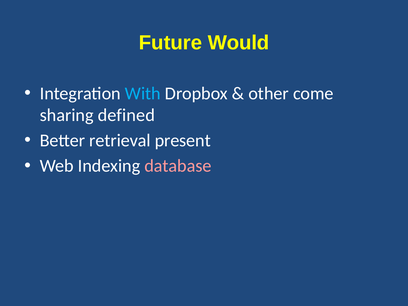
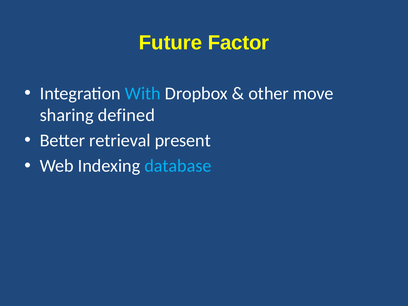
Would: Would -> Factor (239, 43)
come: come -> move (313, 93)
database colour: pink -> light blue (178, 166)
